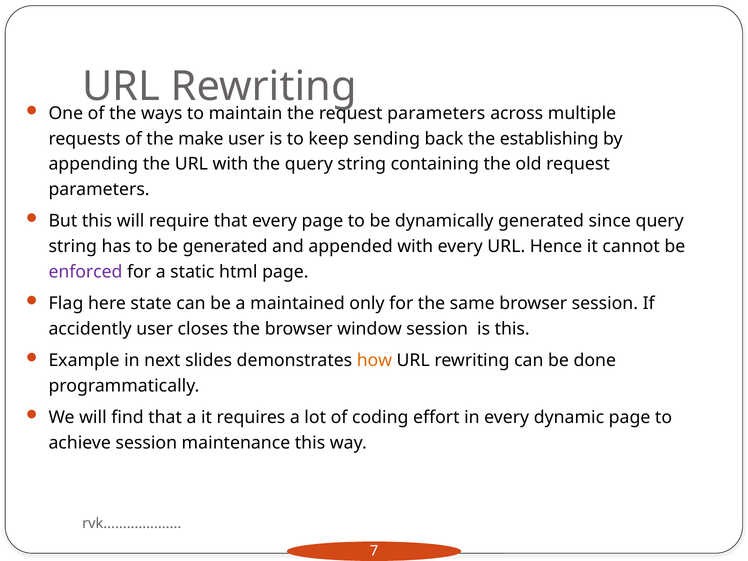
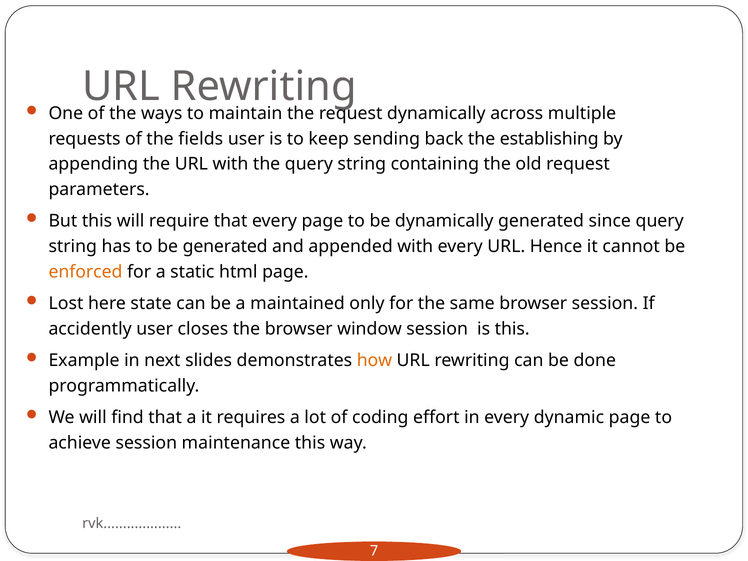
parameters: parameters -> dynamically (436, 113)
make: make -> fields (201, 139)
enforced colour: purple -> orange (85, 272)
Flag: Flag -> Lost (66, 303)
